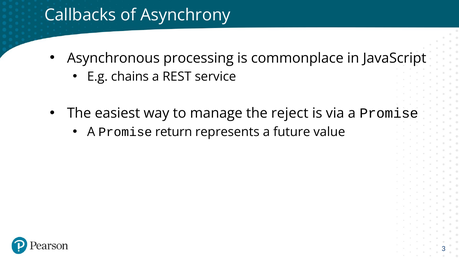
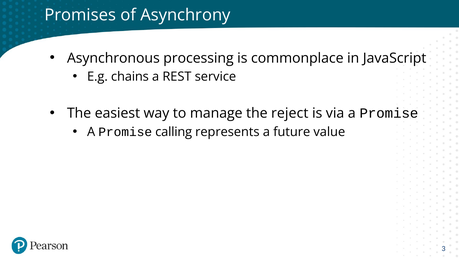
Callbacks: Callbacks -> Promises (80, 15)
return: return -> calling (174, 132)
